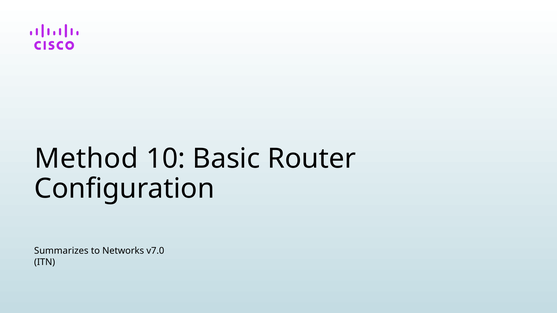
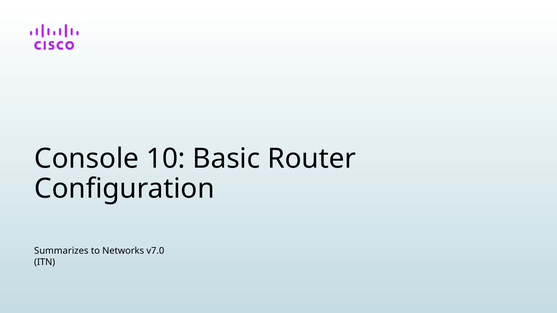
Method: Method -> Console (87, 159)
